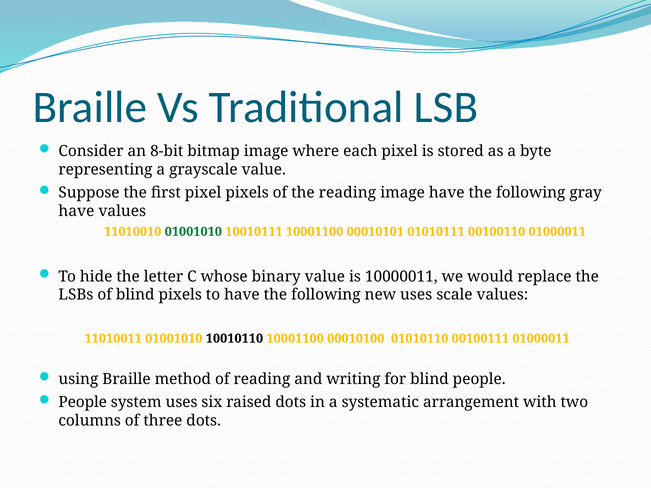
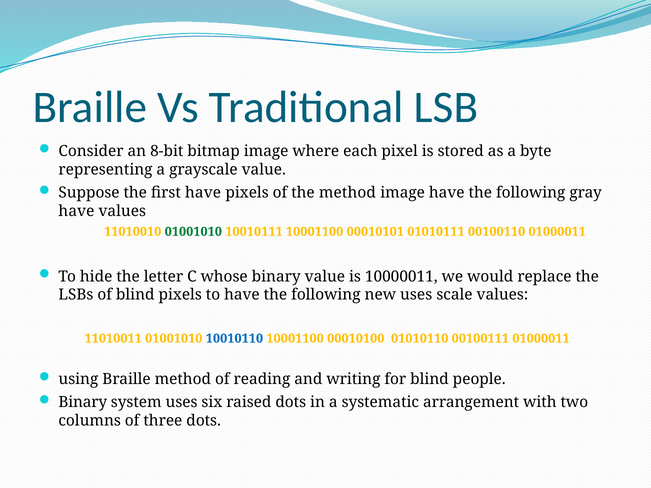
first pixel: pixel -> have (203, 193)
the reading: reading -> method (347, 193)
10010110 colour: black -> blue (234, 339)
People: People -> Binary (83, 402)
